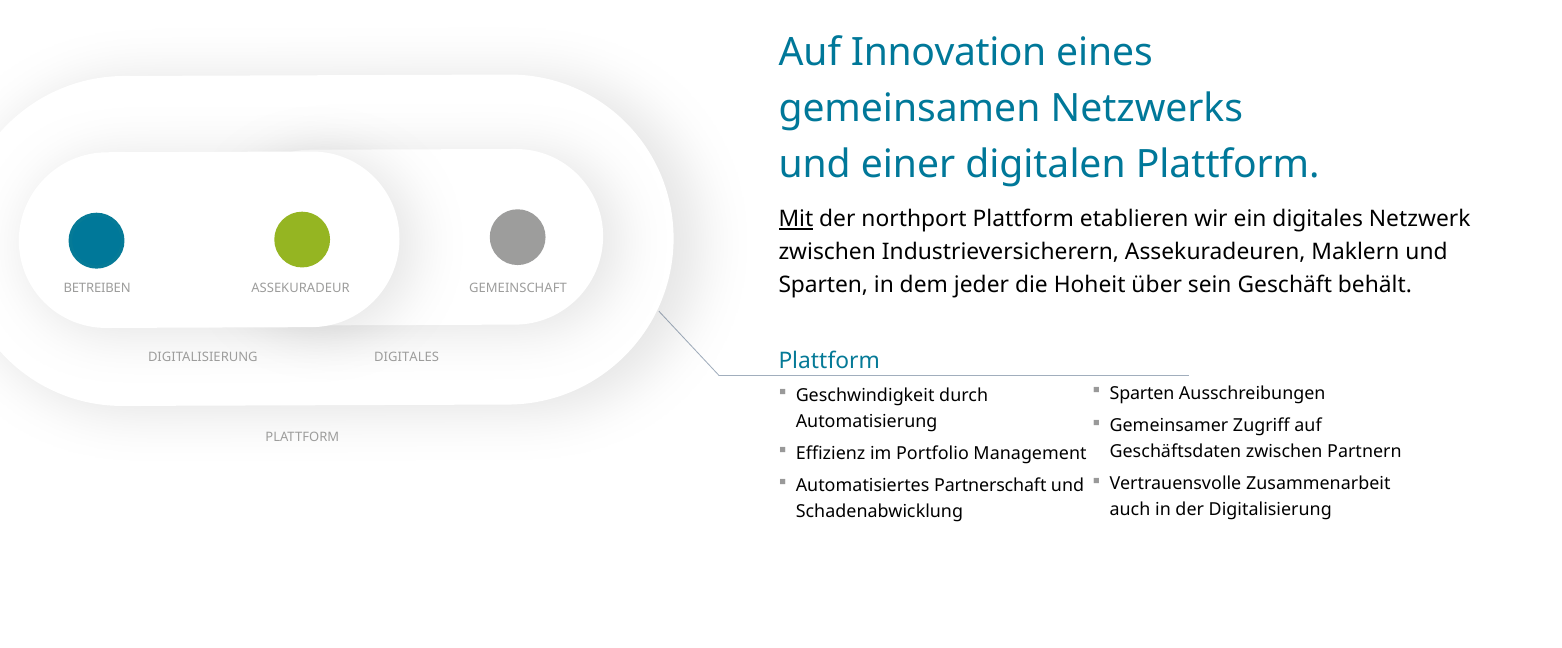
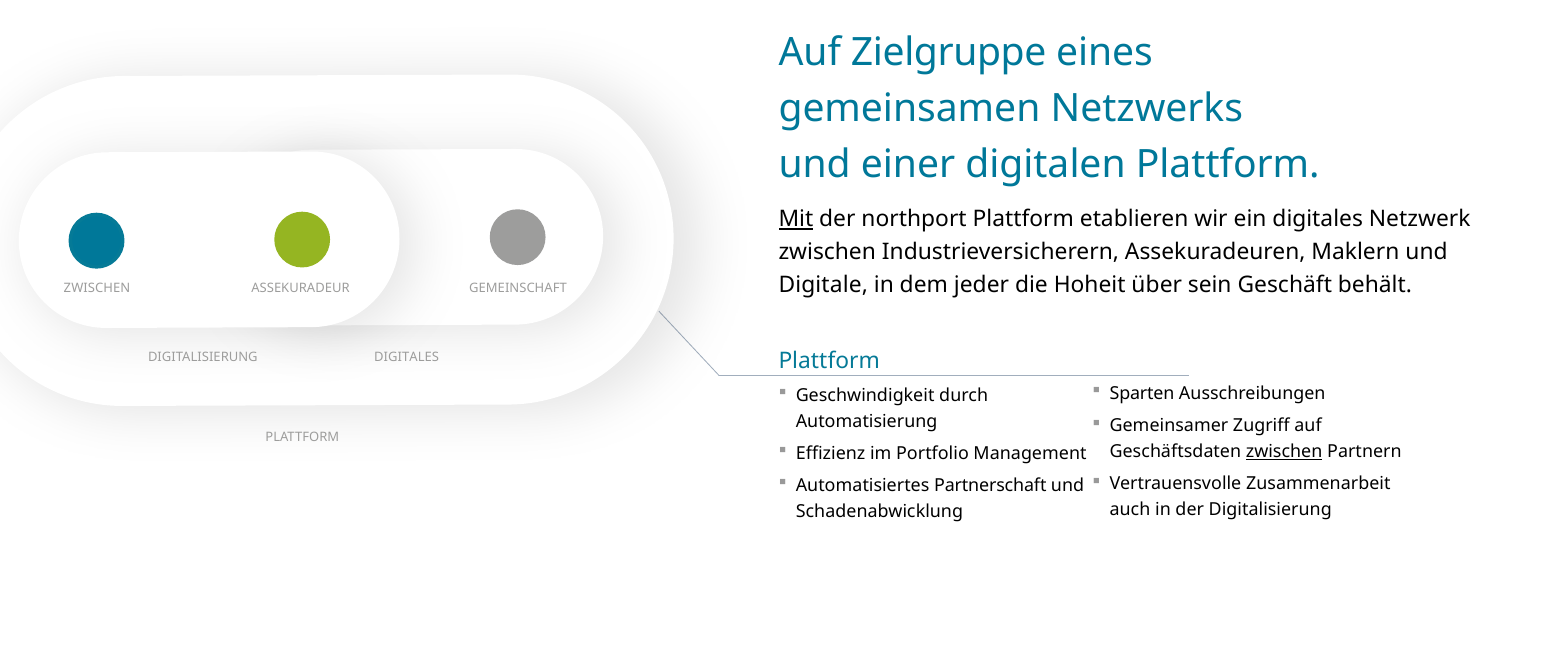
Innovation: Innovation -> Zielgruppe (949, 52)
Sparten: Sparten -> Digitale (823, 285)
BETREIBEN: BETREIBEN -> ZWISCHEN (97, 289)
zwischen underline: none -> present (1284, 452)
